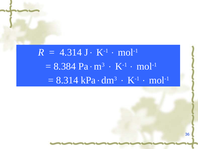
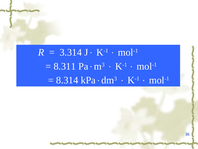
4.314: 4.314 -> 3.314 (71, 52)
8.384: 8.384 -> 8.311 (65, 66)
